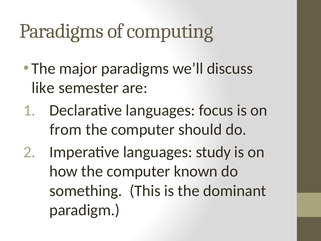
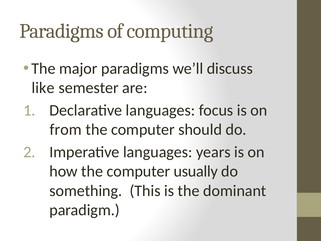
study: study -> years (213, 152)
known: known -> usually (196, 171)
